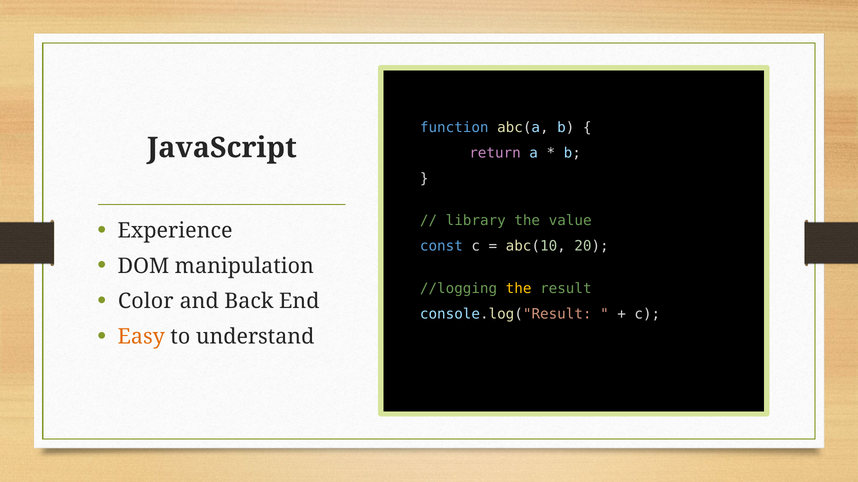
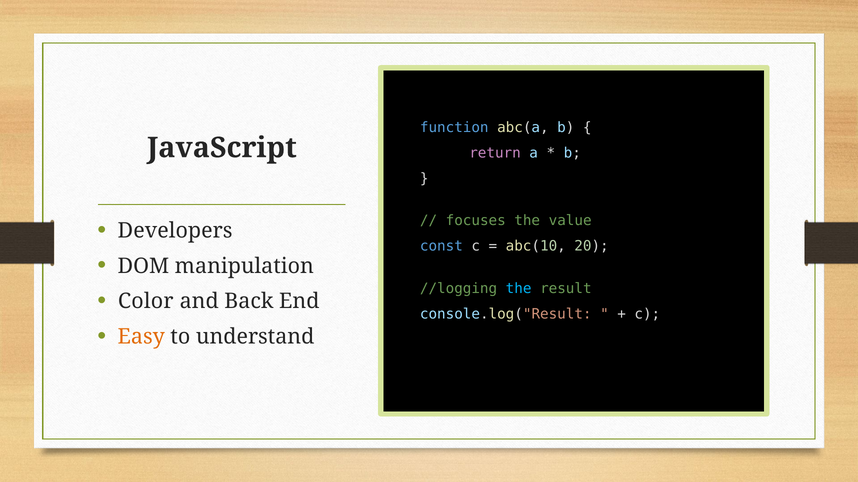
library: library -> focuses (476, 221)
Experience: Experience -> Developers (175, 231)
the colour: yellow -> light blue (519, 289)
